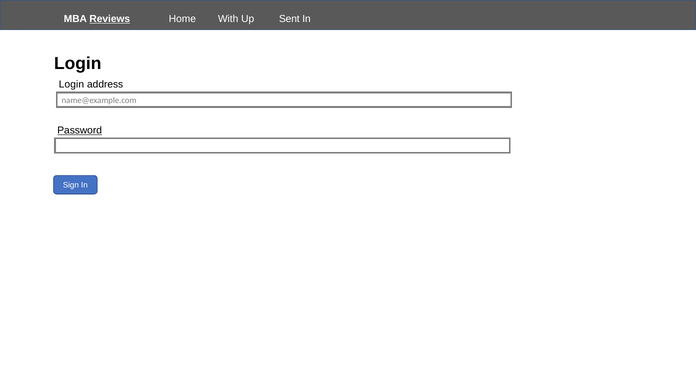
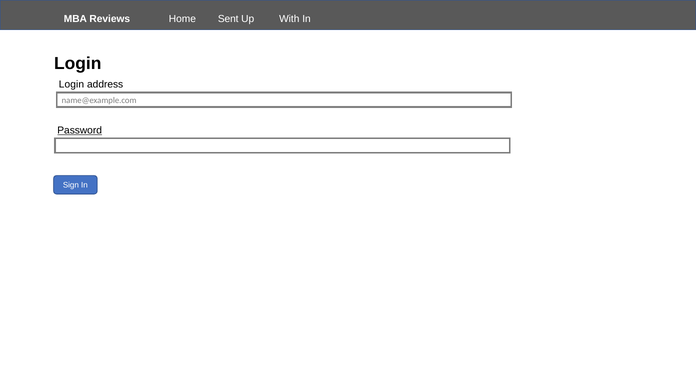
Reviews underline: present -> none (110, 19)
With: With -> Sent (228, 19)
Sent: Sent -> With (289, 19)
